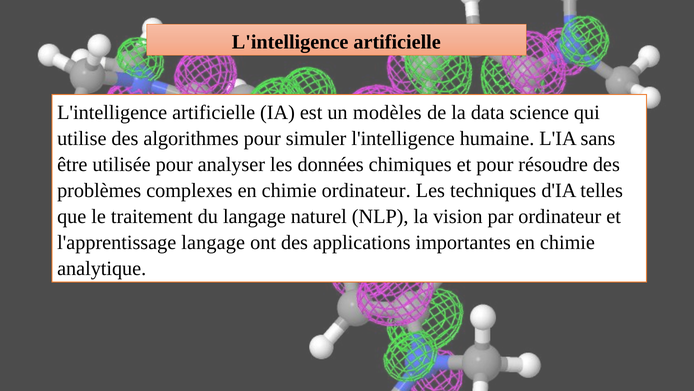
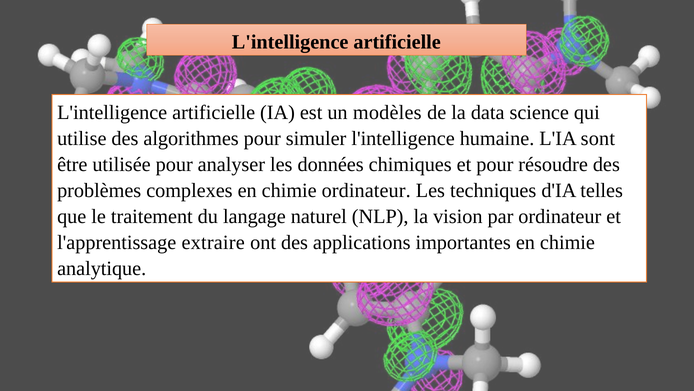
sans: sans -> sont (598, 138)
l'apprentissage langage: langage -> extraire (213, 242)
